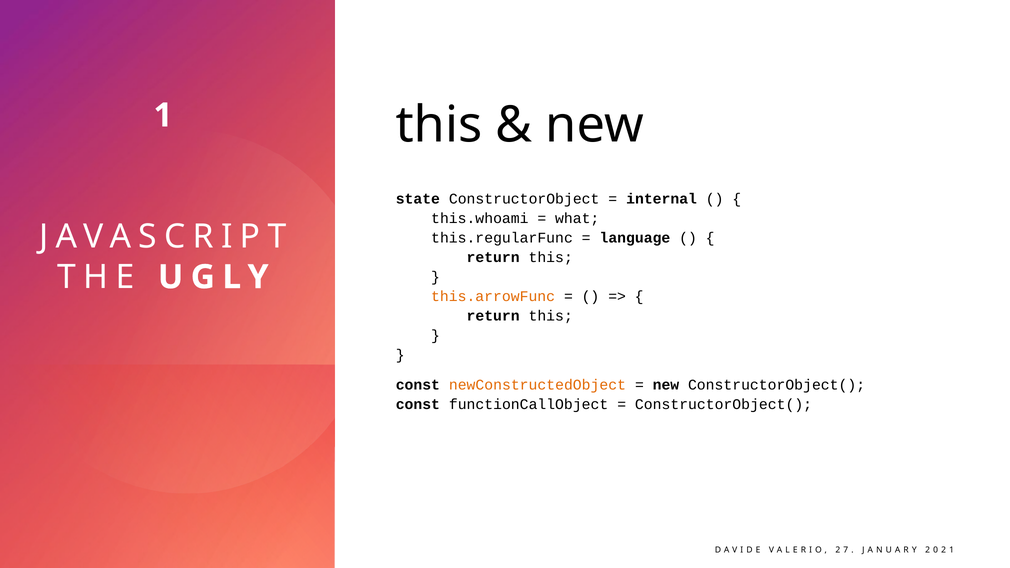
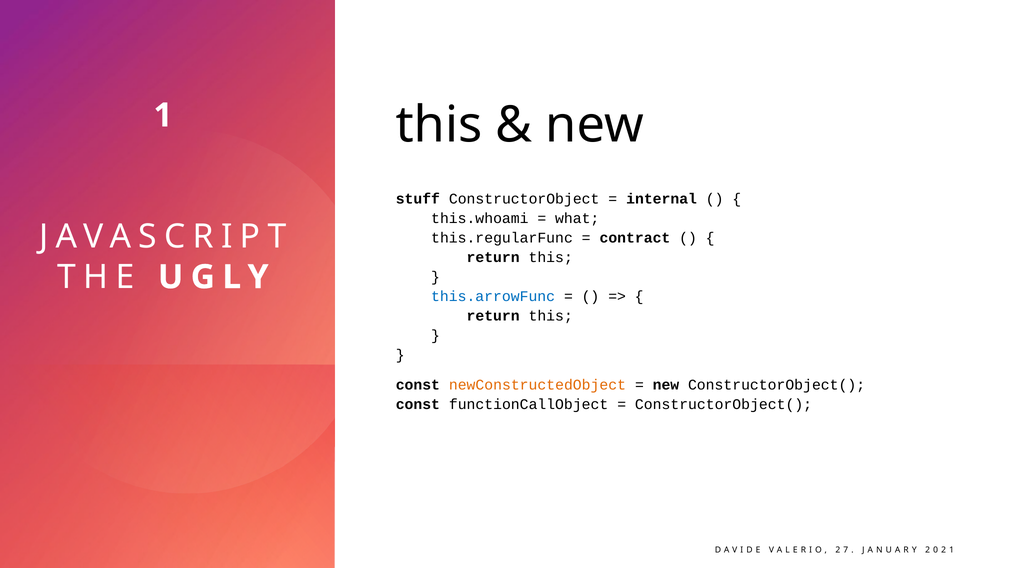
state: state -> stuff (418, 199)
language: language -> contract (635, 238)
this.arrowFunc colour: orange -> blue (493, 296)
